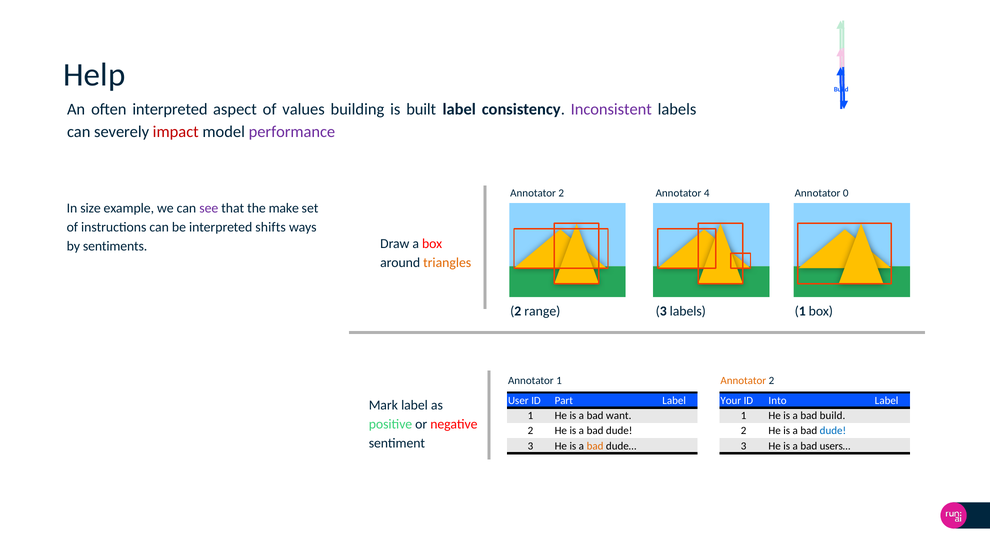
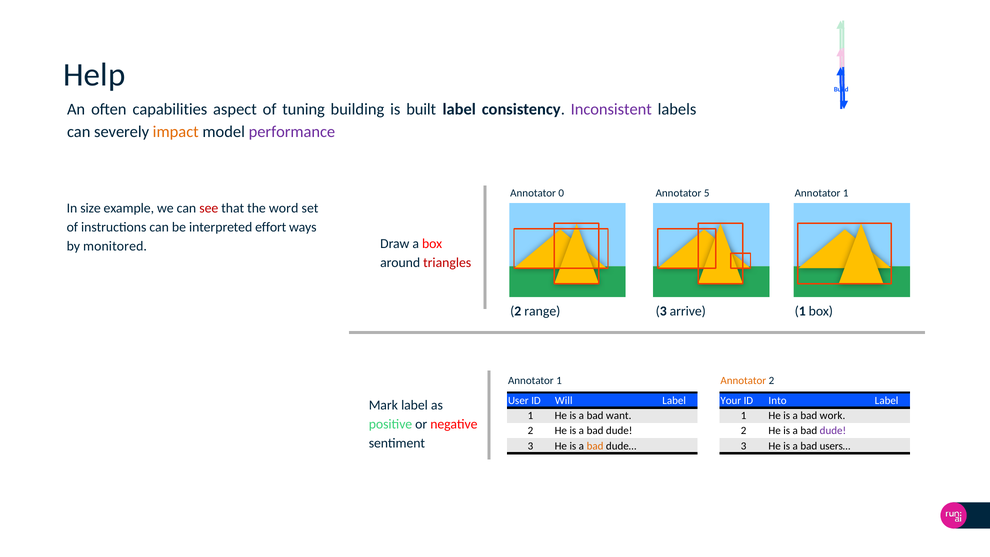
often interpreted: interpreted -> capabilities (170, 109)
values: values -> tuning (304, 109)
impact colour: red -> orange (176, 132)
2: 2 -> 0 (561, 193)
4: 4 -> 5 (707, 193)
0: 0 -> 1 (846, 193)
see colour: purple -> red (209, 208)
make: make -> word (284, 208)
shifts: shifts -> effort (271, 227)
sentiments: sentiments -> monitored (115, 246)
triangles colour: orange -> red (447, 263)
3 labels: labels -> arrive (688, 311)
Part: Part -> Will (564, 400)
bad build: build -> work (833, 416)
dude colour: blue -> purple (833, 431)
